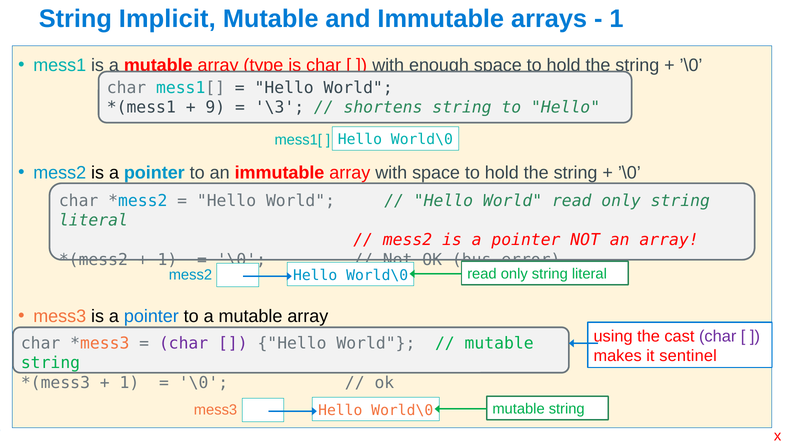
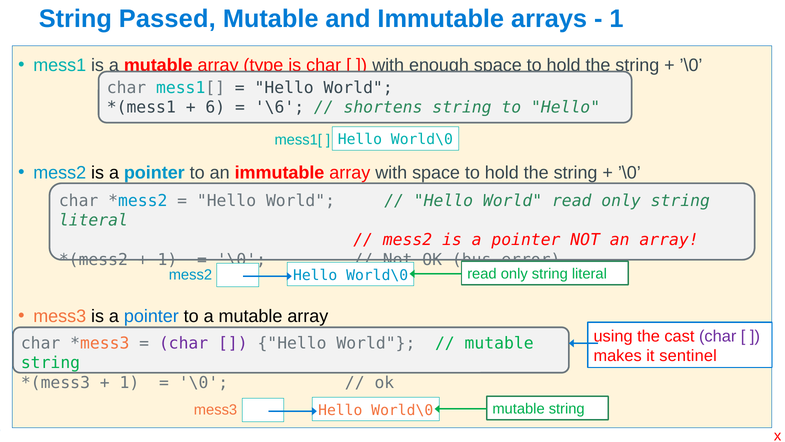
Implicit: Implicit -> Passed (167, 19)
9: 9 -> 6 (215, 107)
\3: \3 -> \6 (279, 107)
